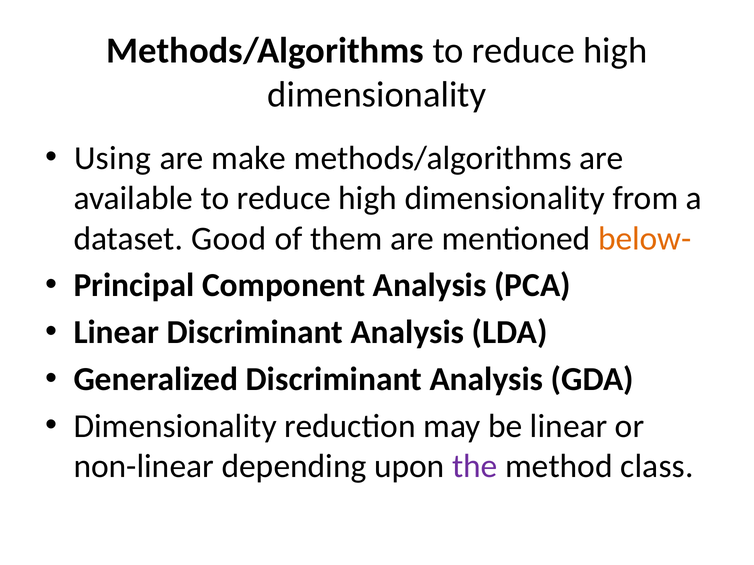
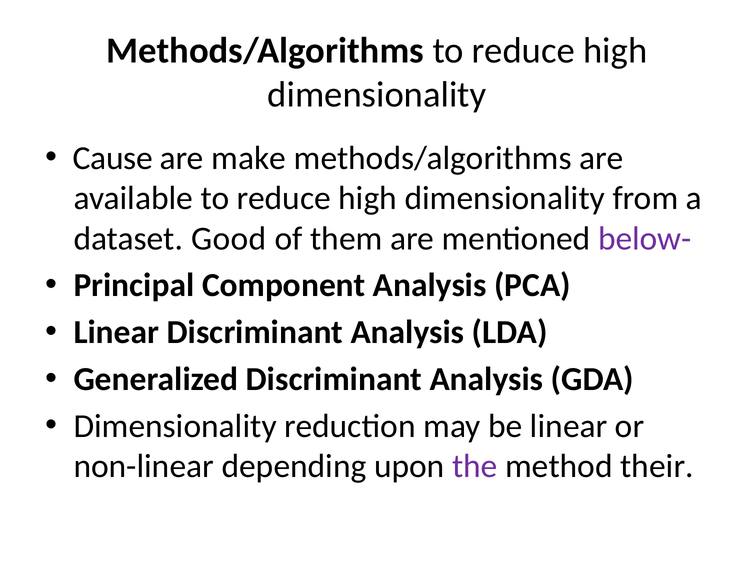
Using: Using -> Cause (113, 158)
below- colour: orange -> purple (645, 239)
class: class -> their (657, 467)
